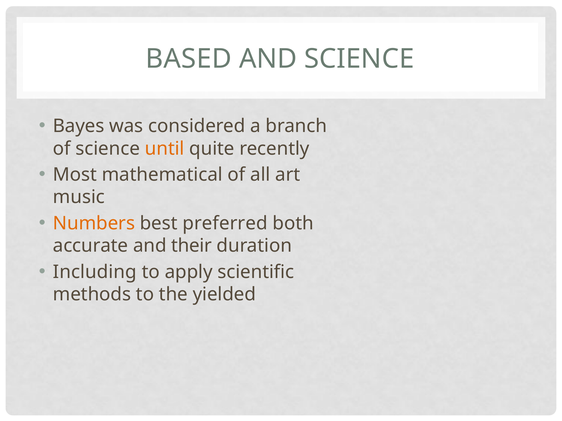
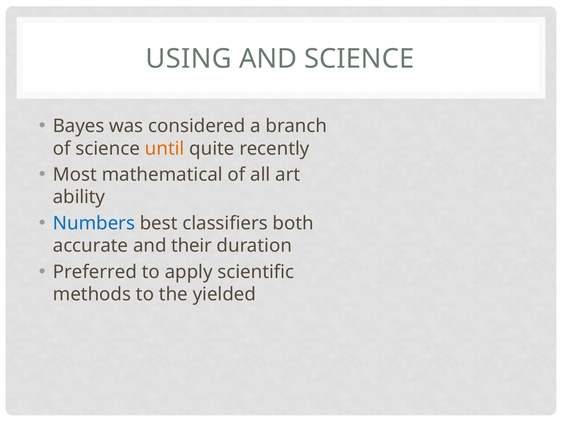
BASED: BASED -> USING (189, 59)
music: music -> ability (79, 197)
Numbers colour: orange -> blue (94, 224)
preferred: preferred -> classifiers (225, 224)
Including: Including -> Preferred (95, 272)
